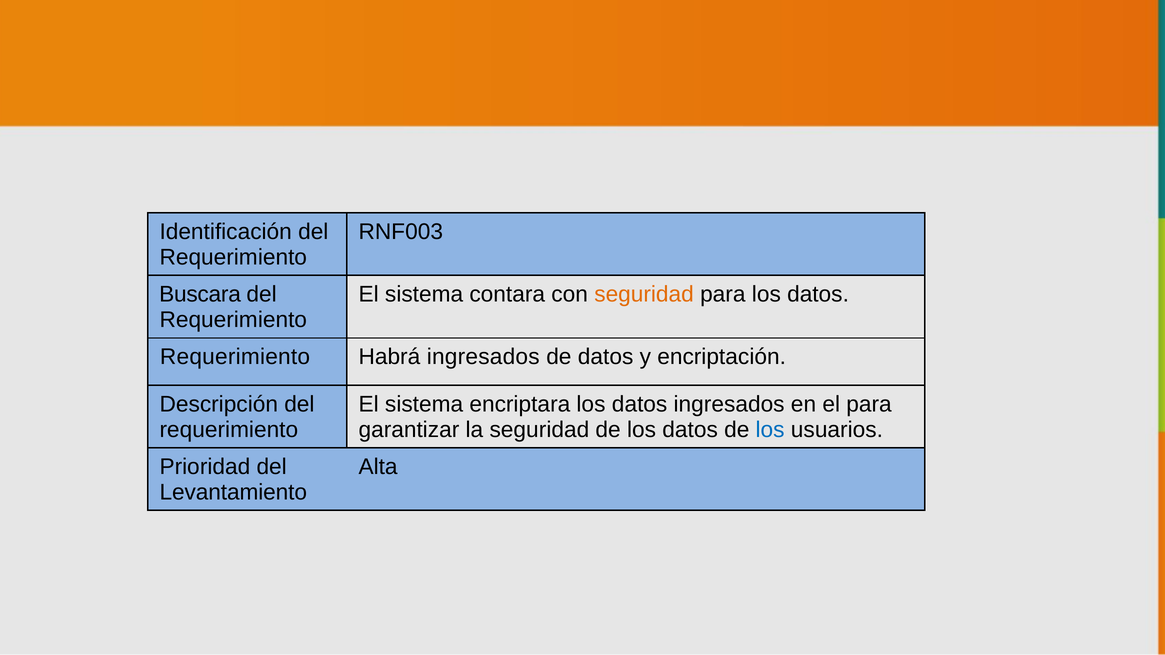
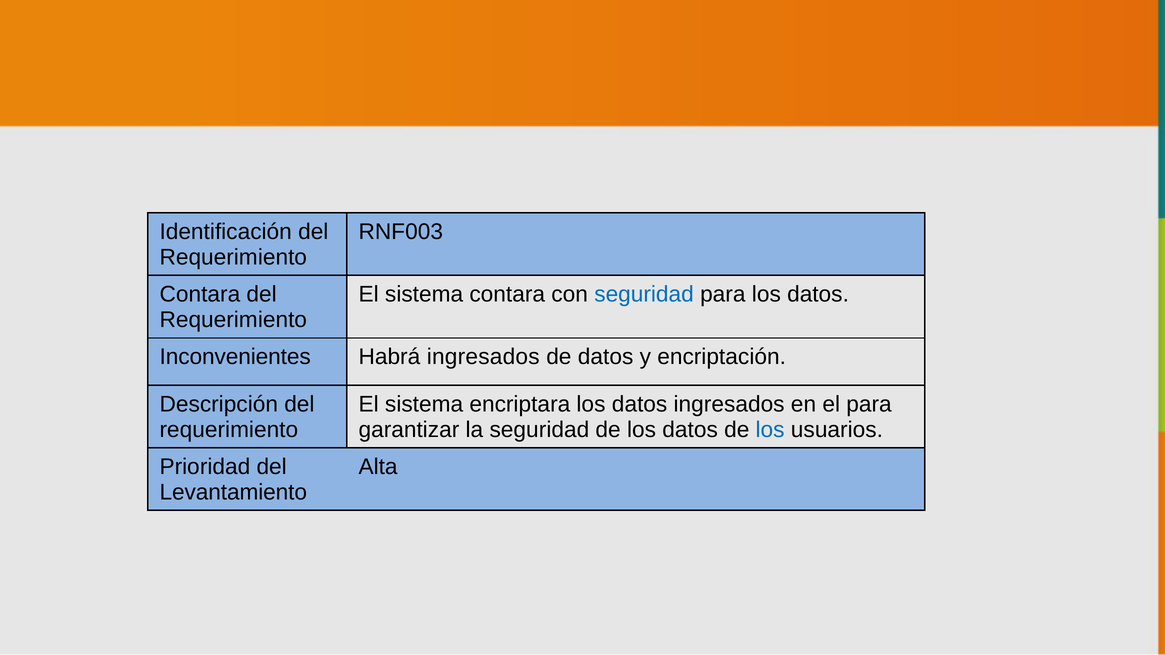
Buscara: Buscara -> Contara (200, 294)
seguridad colour: orange -> blue (644, 294)
Requerimiento: Requerimiento -> Inconvenientes (235, 357)
